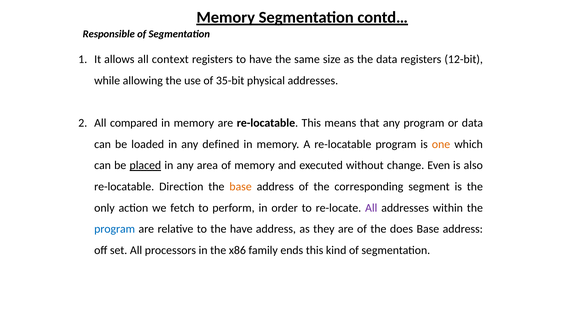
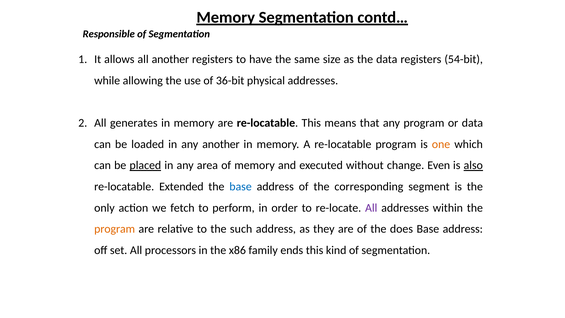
all context: context -> another (170, 59)
12-bit: 12-bit -> 54-bit (464, 59)
35-bit: 35-bit -> 36-bit (230, 81)
compared: compared -> generates (134, 123)
any defined: defined -> another (221, 144)
also underline: none -> present (473, 165)
Direction: Direction -> Extended (181, 187)
base colour: orange -> blue (241, 187)
program colour: blue -> orange (115, 229)
the have: have -> such (241, 229)
